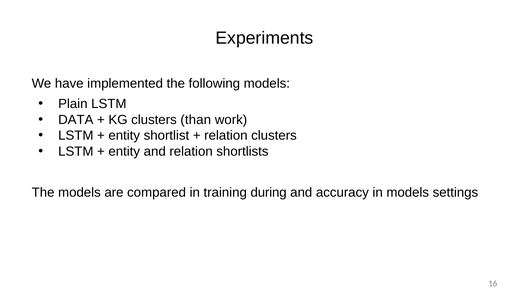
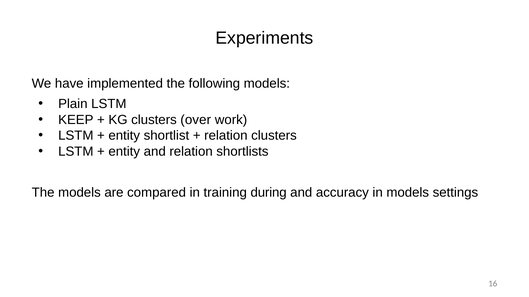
DATA: DATA -> KEEP (76, 120)
than: than -> over (196, 120)
